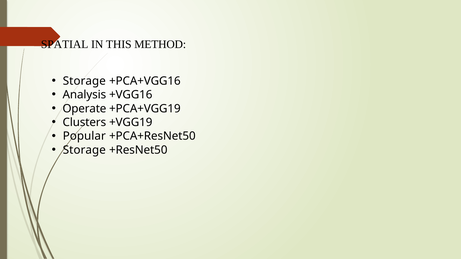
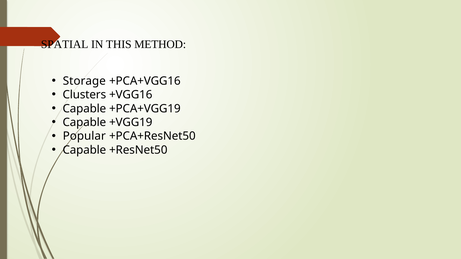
Analysis: Analysis -> Clusters (84, 95)
Operate: Operate -> Capable (84, 109)
Clusters: Clusters -> Capable (84, 123)
Storage: Storage -> Capable (84, 150)
